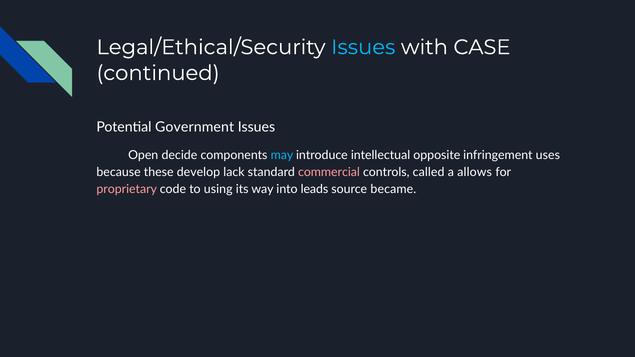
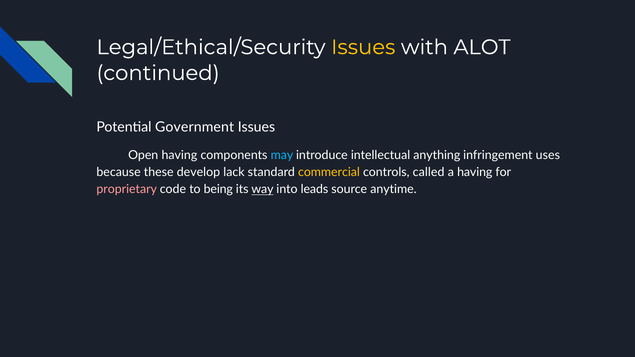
Issues colour: light blue -> yellow (363, 47)
CASE: CASE -> ALOT (482, 47)
Open decide: decide -> having (179, 155)
opposite: opposite -> anything (437, 155)
commercial colour: pink -> yellow (329, 172)
a allows: allows -> having (475, 172)
using: using -> being (218, 190)
way underline: none -> present (262, 190)
became: became -> anytime (393, 190)
